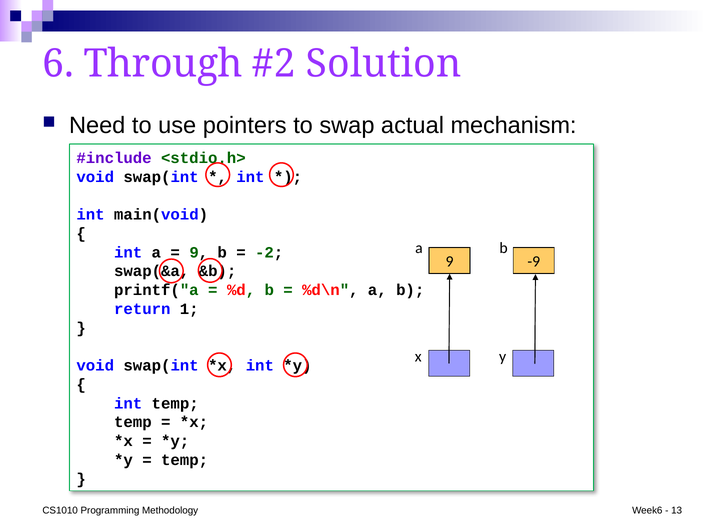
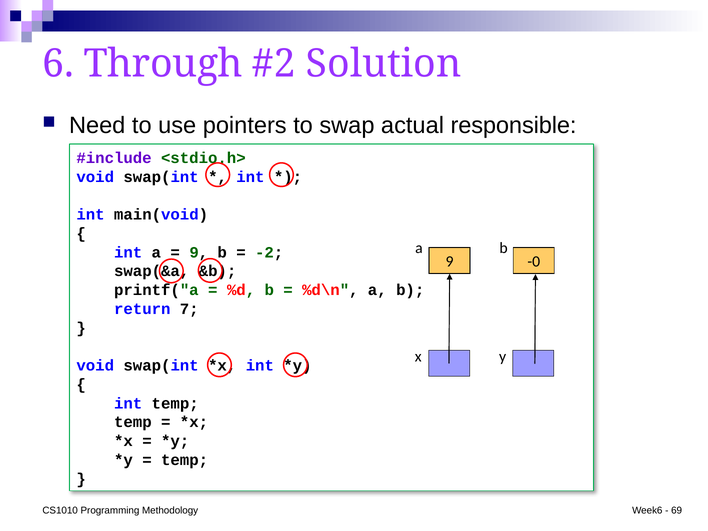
mechanism: mechanism -> responsible (514, 126)
-9: -9 -> -0 (534, 262)
1: 1 -> 7 (189, 309)
13: 13 -> 69 (677, 510)
